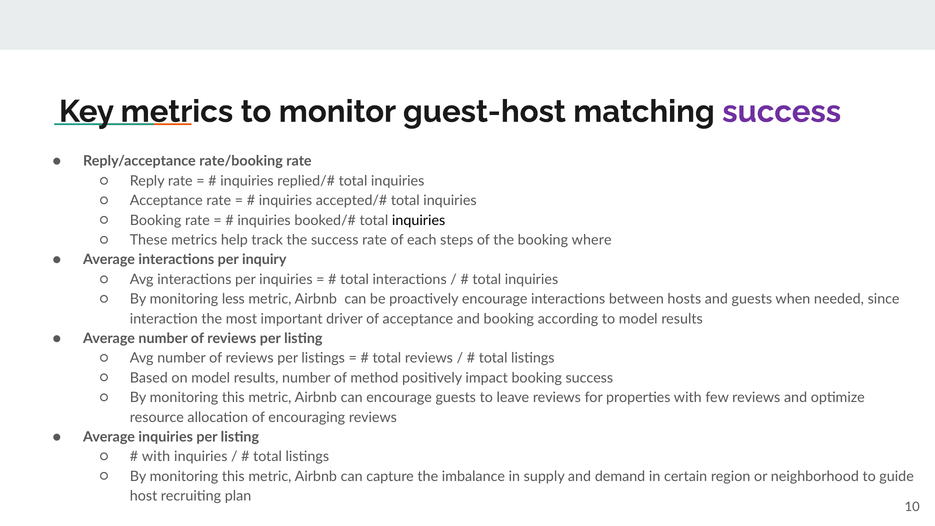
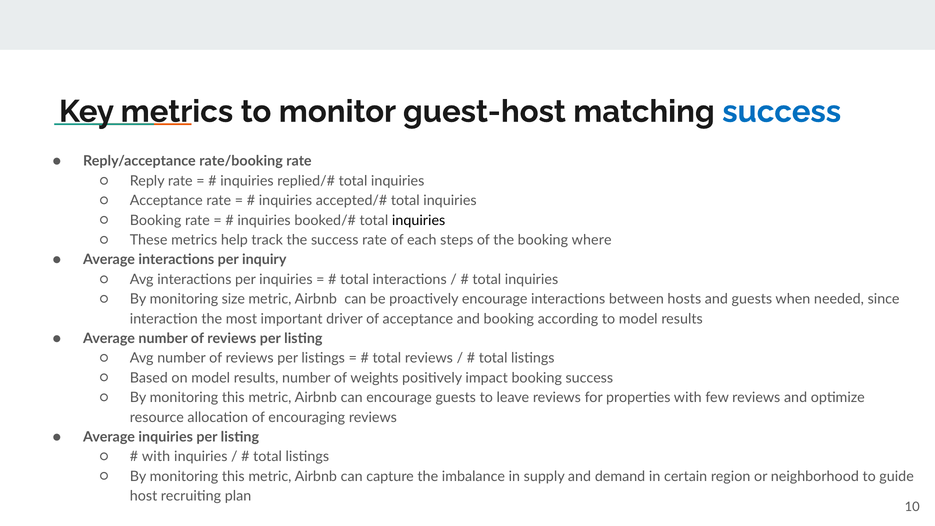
success colour: purple -> blue (782, 112)
less: less -> size (233, 299)
method: method -> weights (374, 378)
